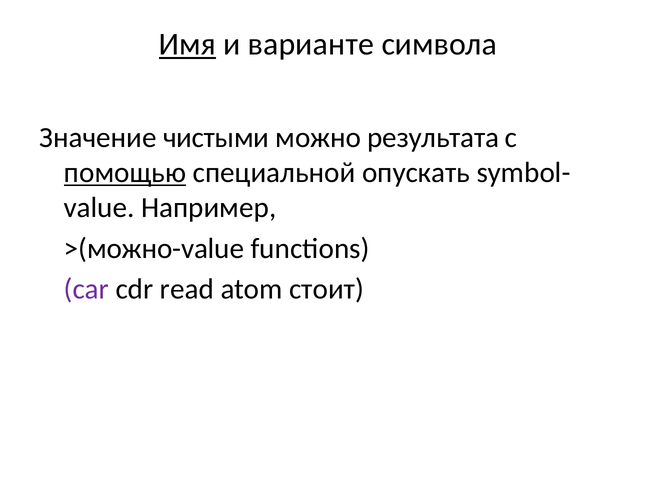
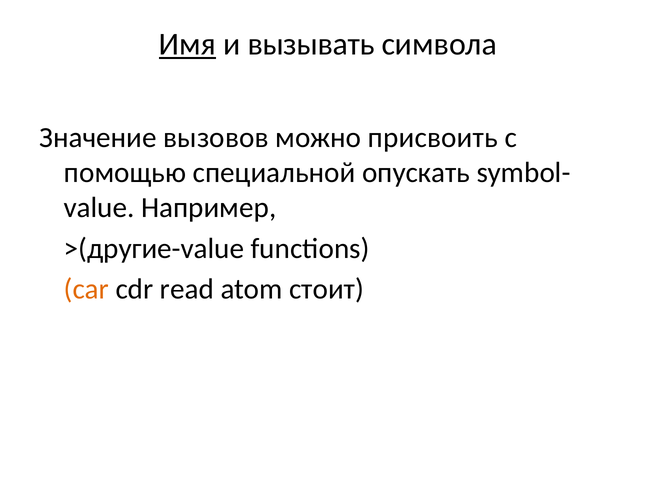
варианте: варианте -> вызывать (311, 44)
чистыми: чистыми -> вызовов (216, 138)
результата: результата -> присвоить (433, 138)
помощью underline: present -> none (125, 173)
>(можно-value: >(можно-value -> >(другие-value (154, 248)
car colour: purple -> orange (87, 289)
